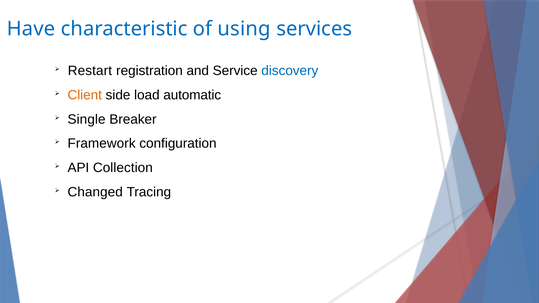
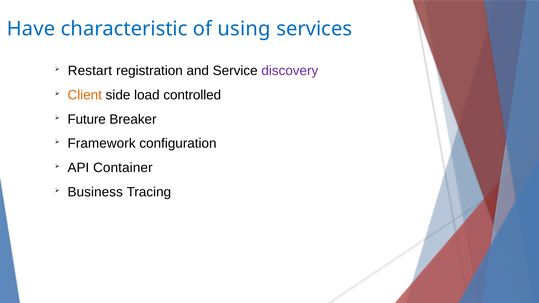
discovery colour: blue -> purple (290, 71)
automatic: automatic -> controlled (192, 95)
Single: Single -> Future (87, 119)
Collection: Collection -> Container (123, 168)
Changed: Changed -> Business (95, 192)
